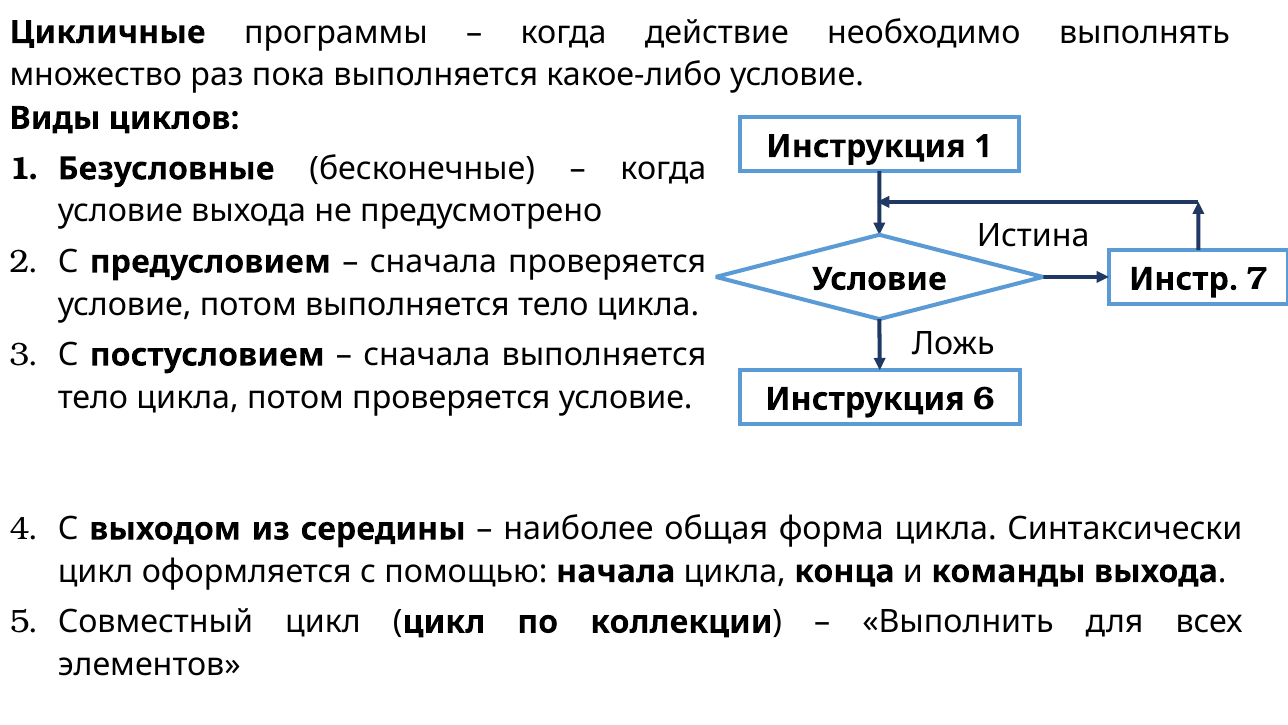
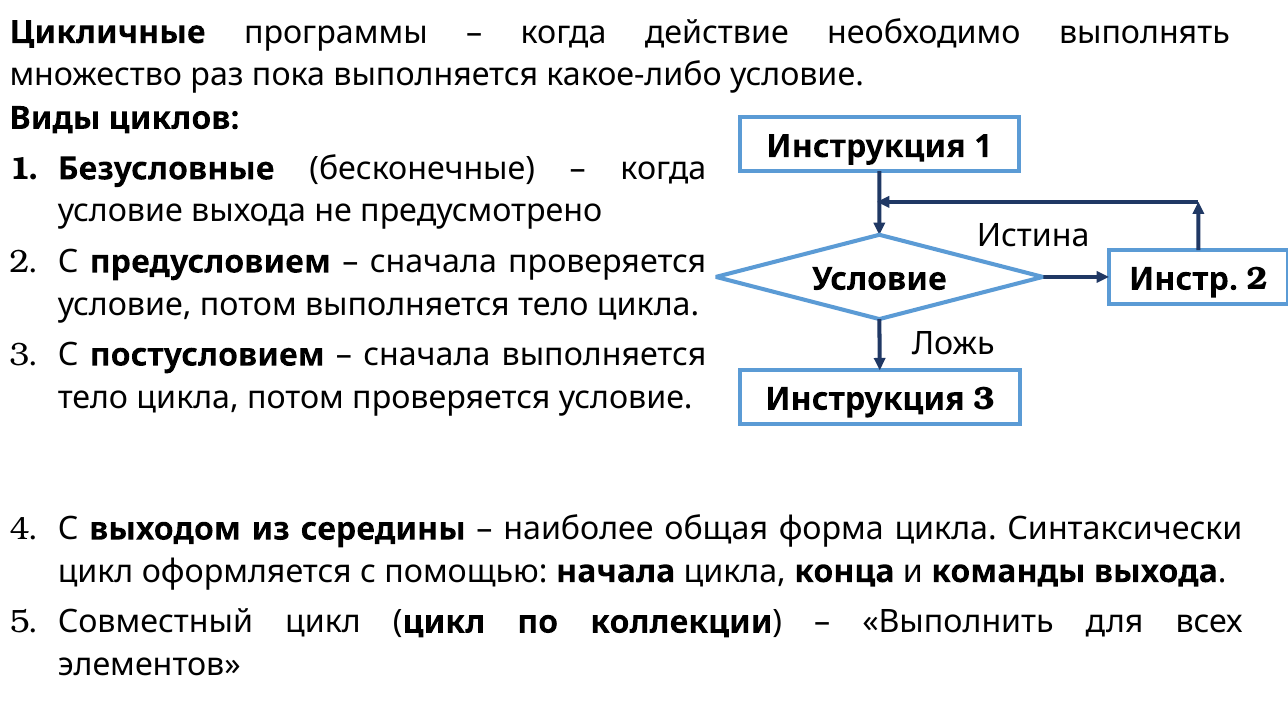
Инстр 7: 7 -> 2 (1257, 279)
Инструкция 6: 6 -> 3 (984, 399)
